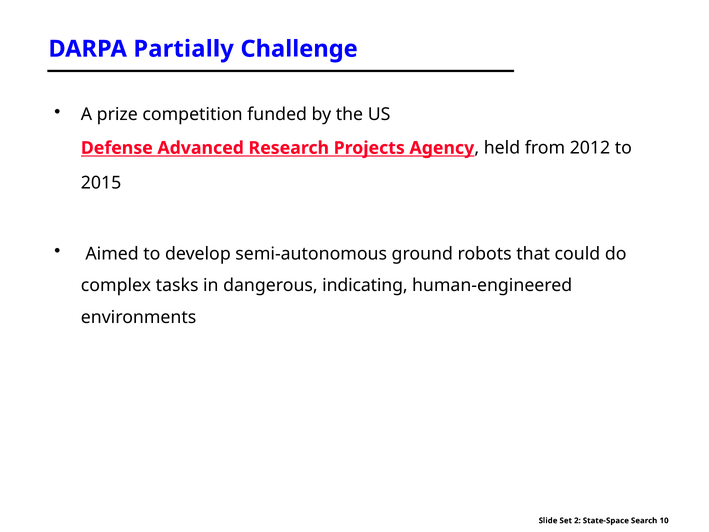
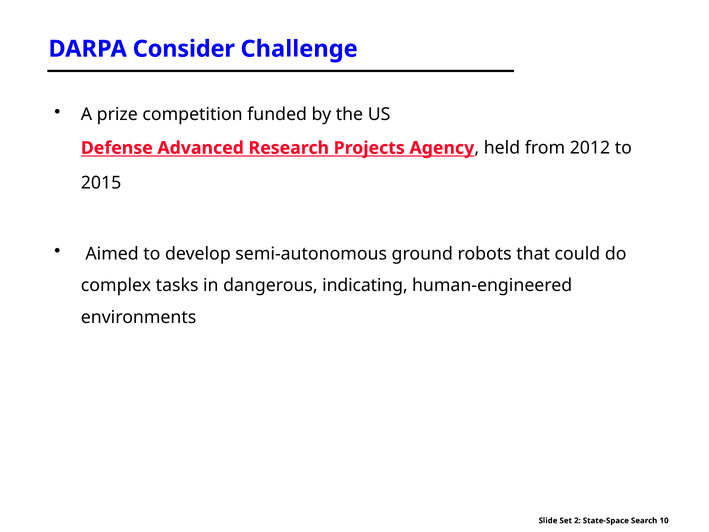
Partially: Partially -> Consider (184, 49)
